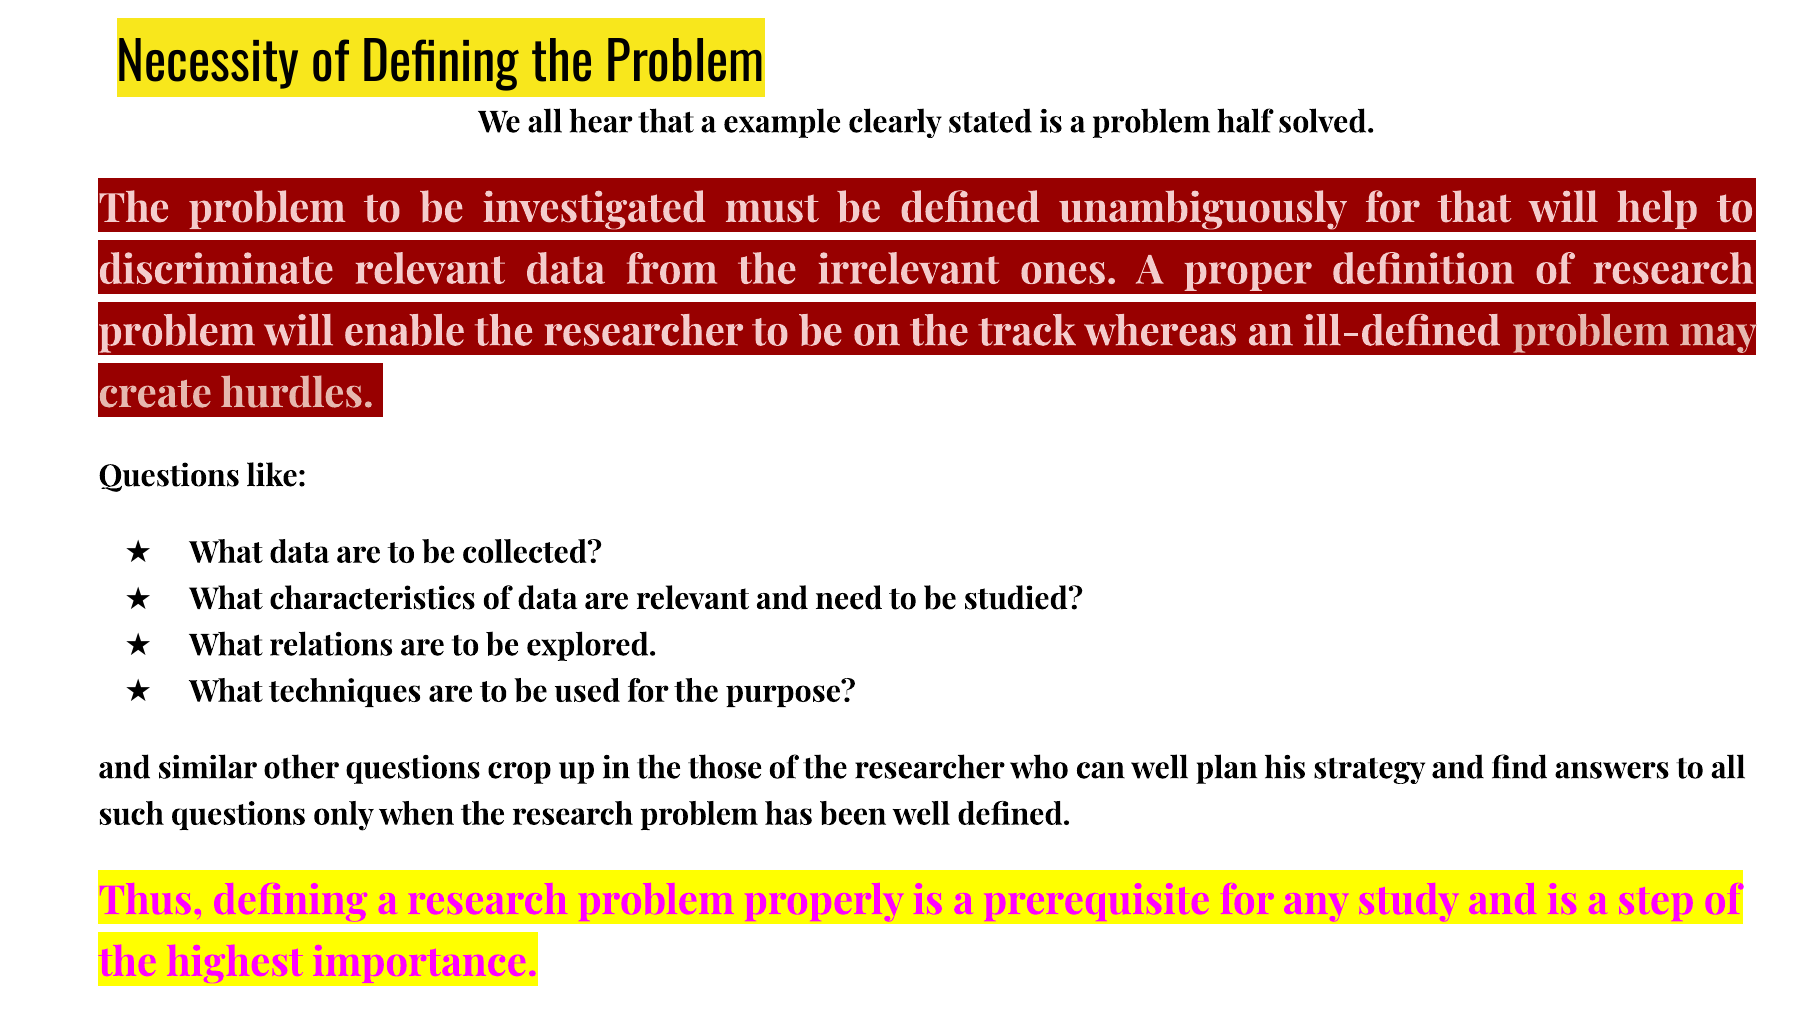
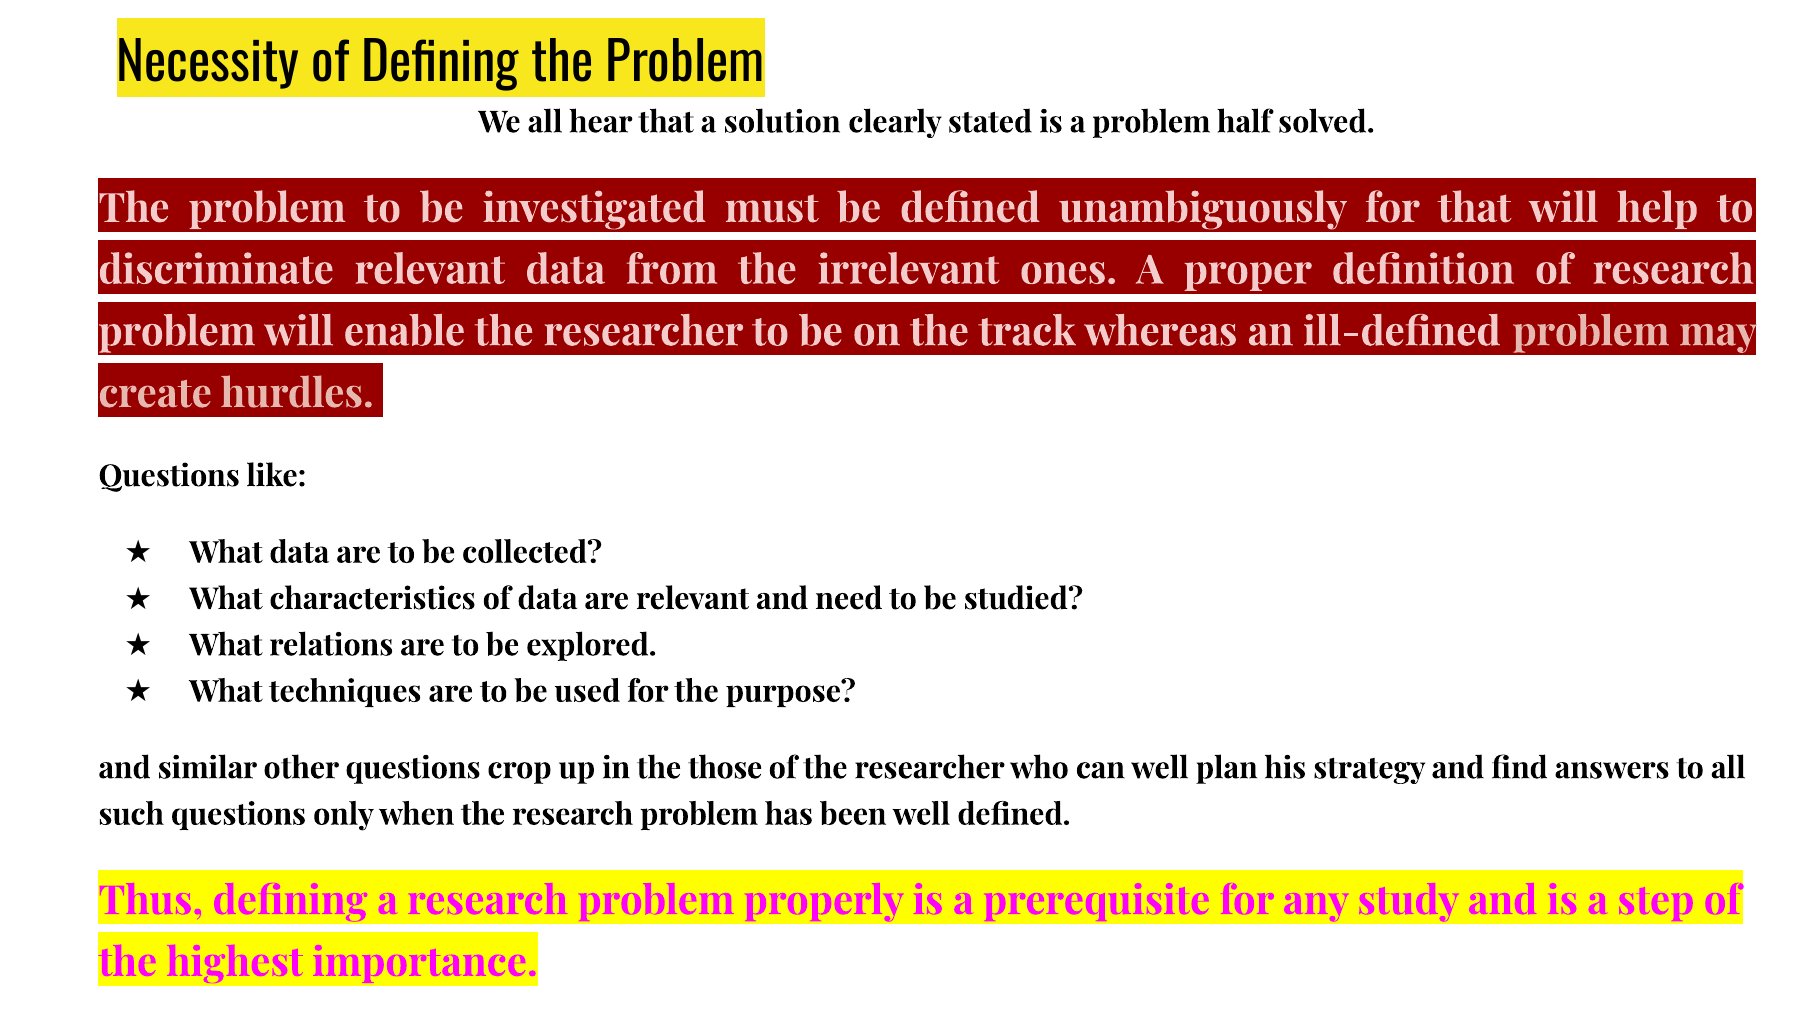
example: example -> solution (782, 122)
